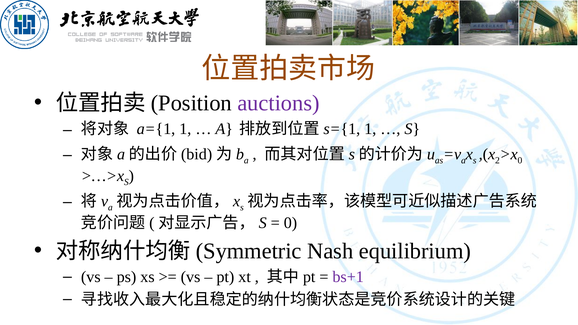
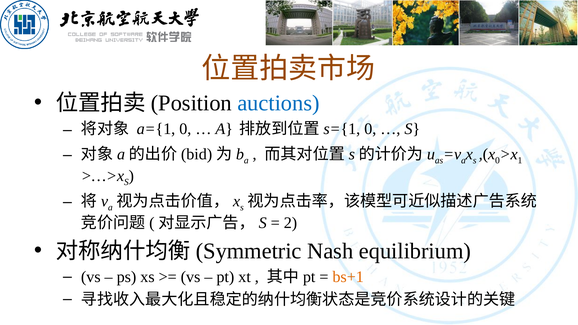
auctions colour: purple -> blue (278, 103)
a={1 1: 1 -> 0 (185, 129)
1: 1 -> 0 (370, 129)
2: 2 -> 0 (497, 160)
0: 0 -> 1 (520, 160)
0: 0 -> 2 (290, 223)
bs+1 colour: purple -> orange (348, 277)
